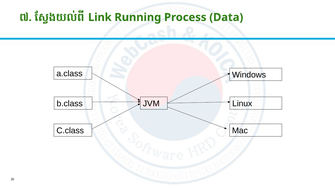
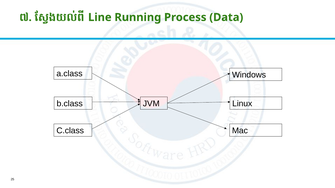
Link: Link -> Line (100, 17)
